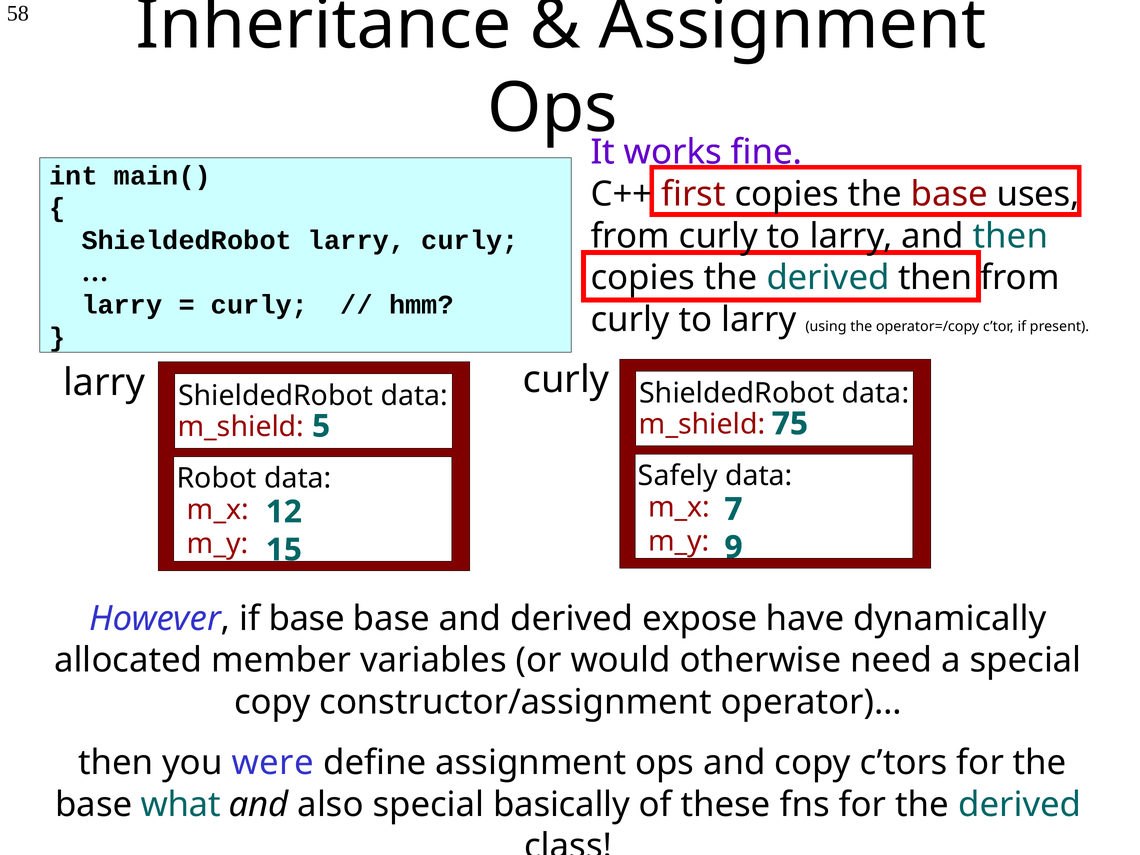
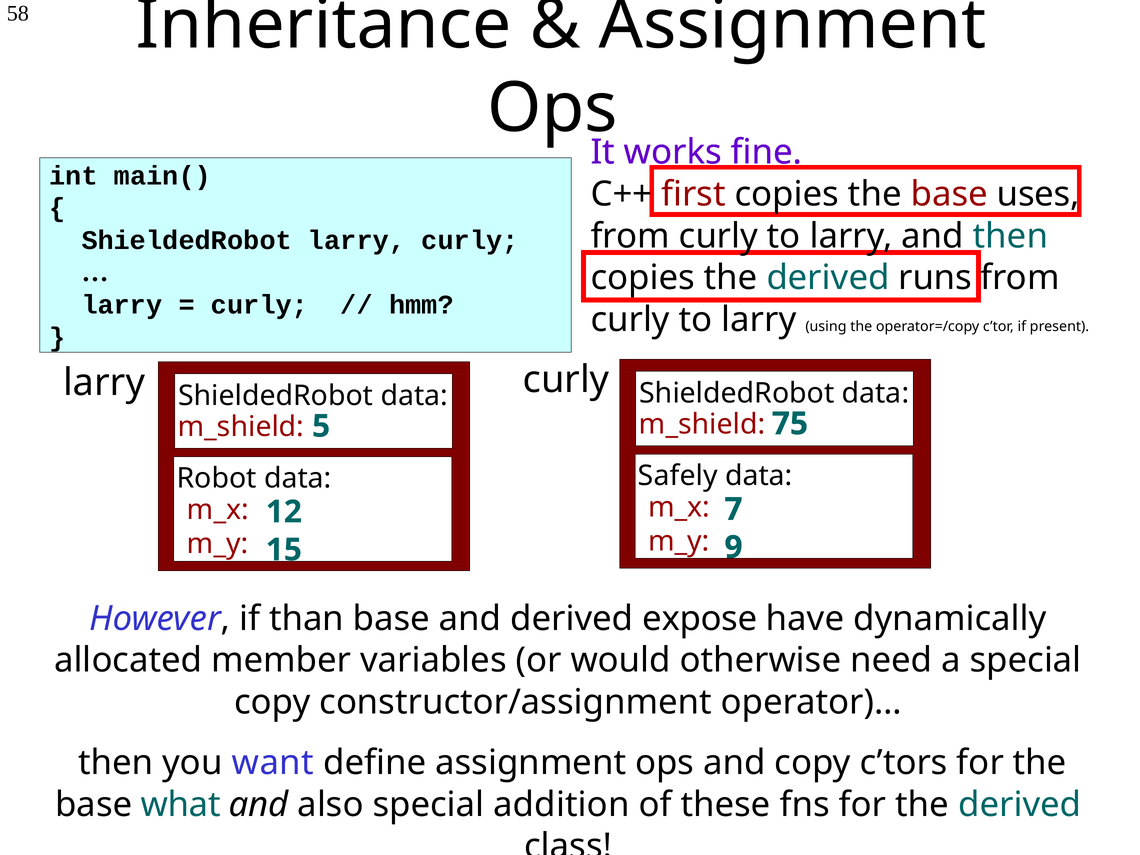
derived then: then -> runs (935, 278)
if base: base -> than (307, 619)
were: were -> want (273, 763)
basically: basically -> addition (561, 805)
